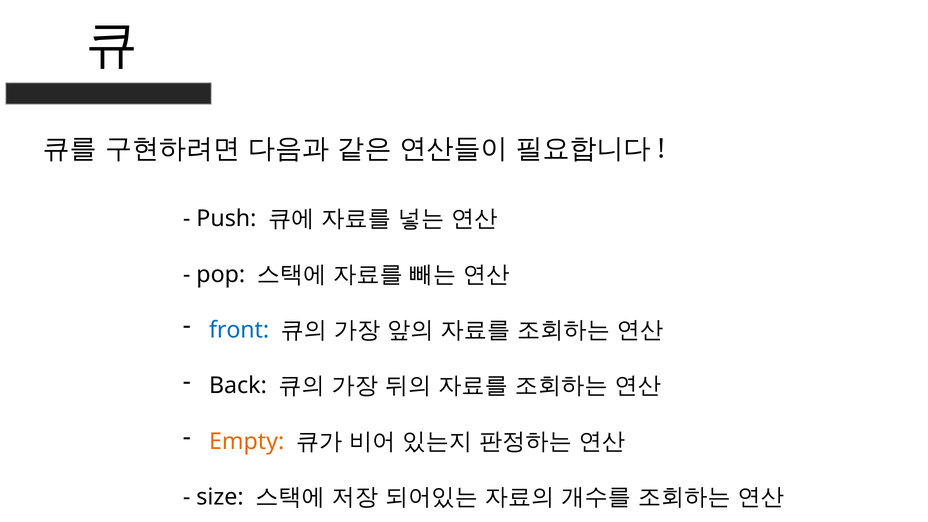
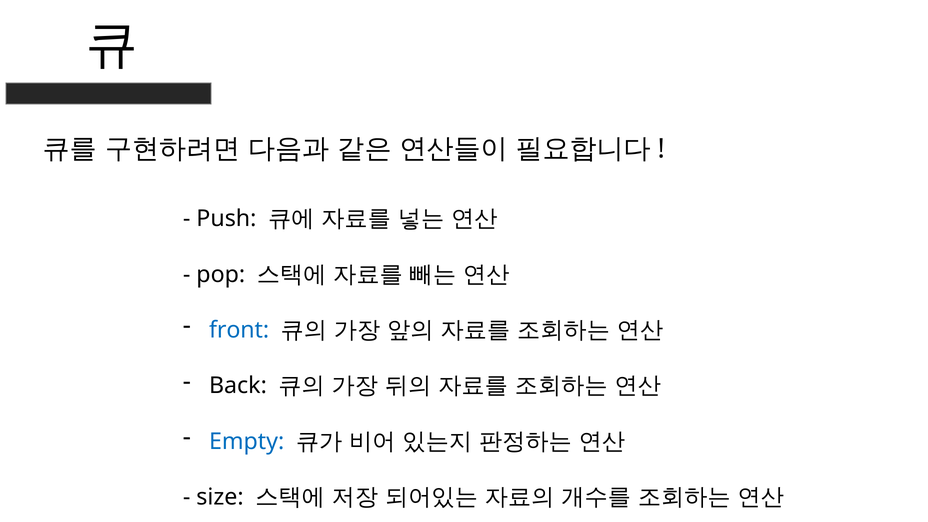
Empty colour: orange -> blue (247, 441)
